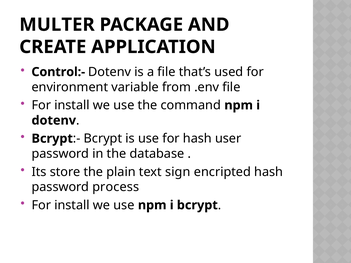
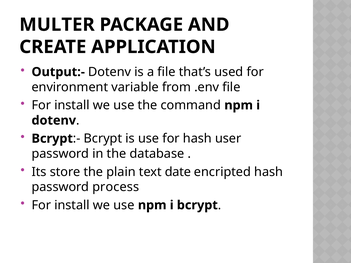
Control:-: Control:- -> Output:- (58, 72)
sign: sign -> date (178, 172)
